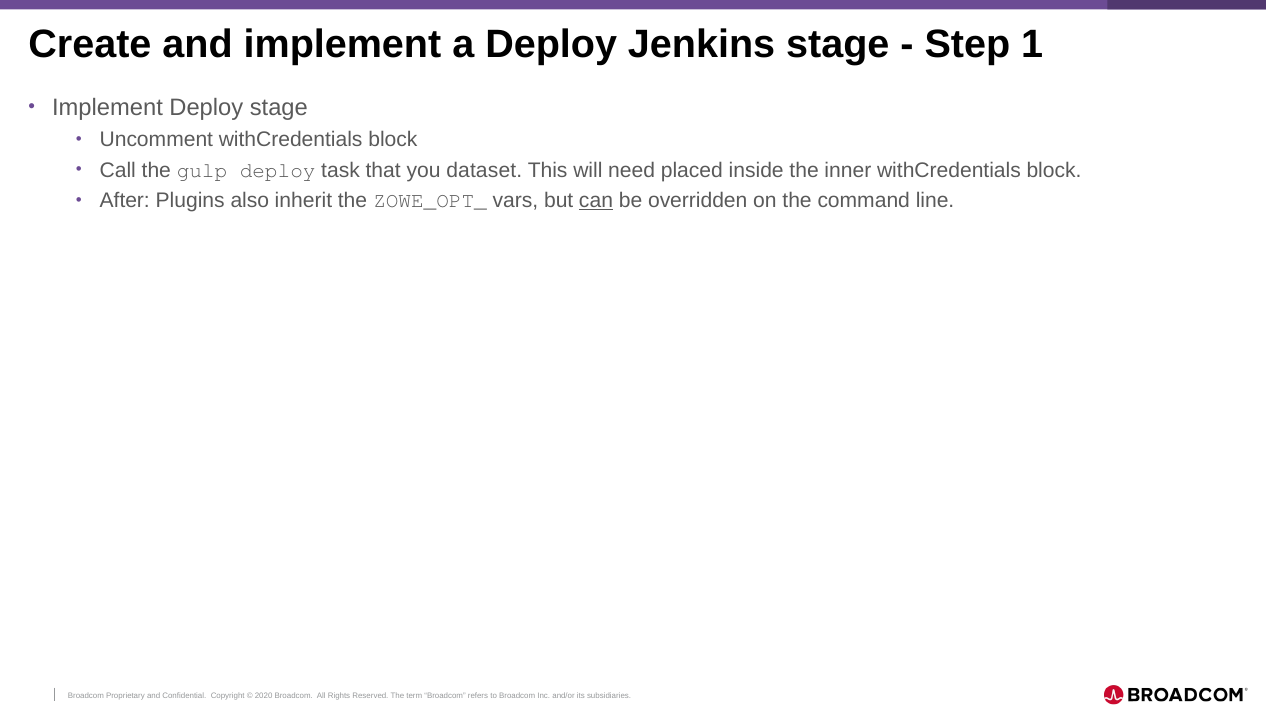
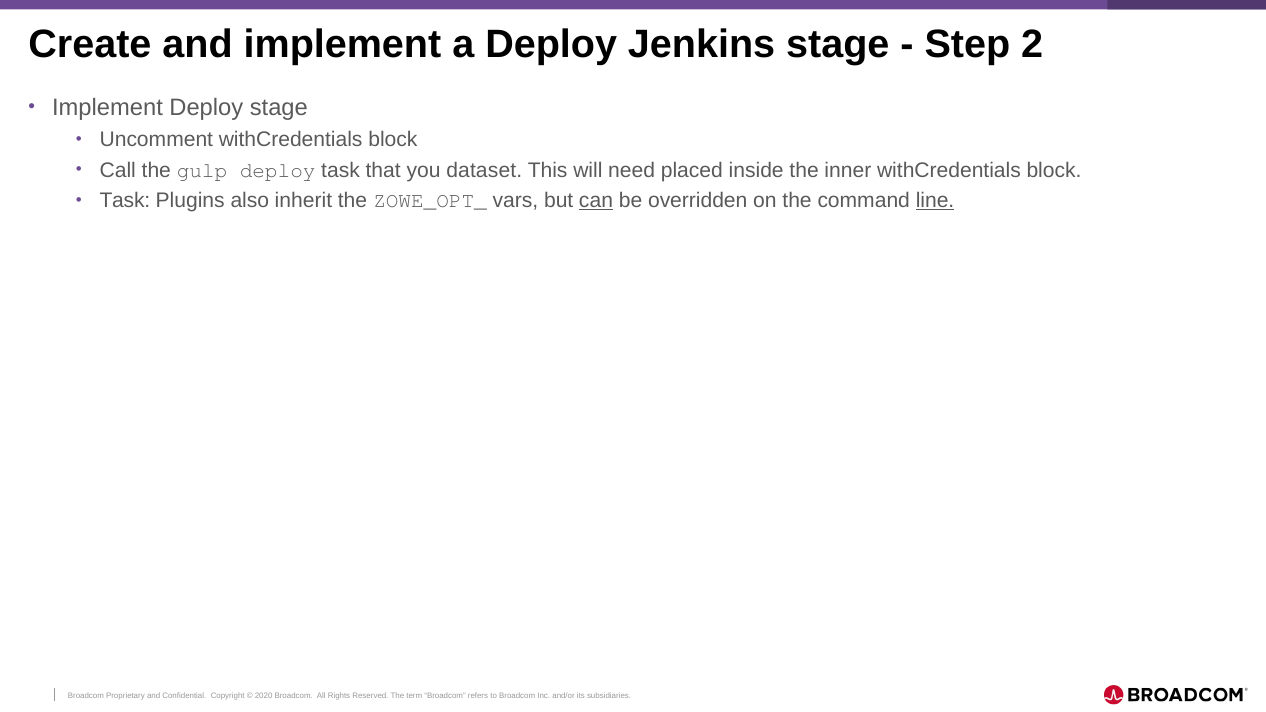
1: 1 -> 2 (1032, 45)
After: After -> Task (125, 201)
line underline: none -> present (935, 201)
